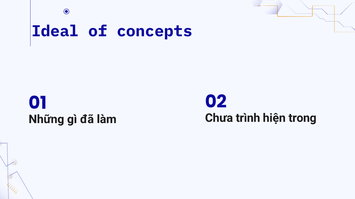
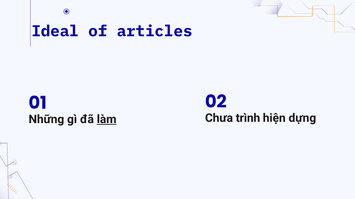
concepts: concepts -> articles (155, 31)
trong: trong -> dựng (302, 118)
làm underline: none -> present (107, 120)
